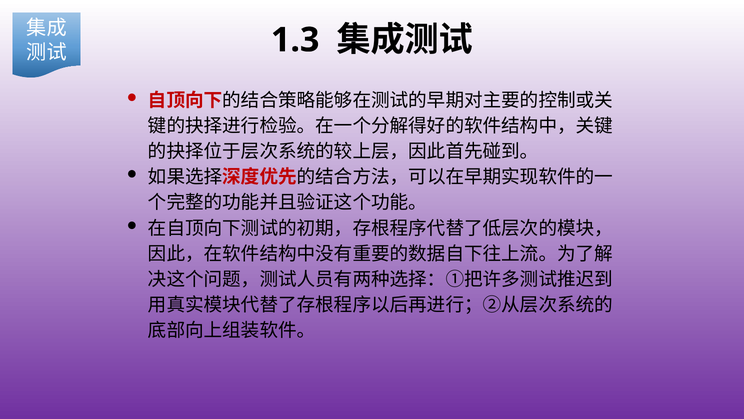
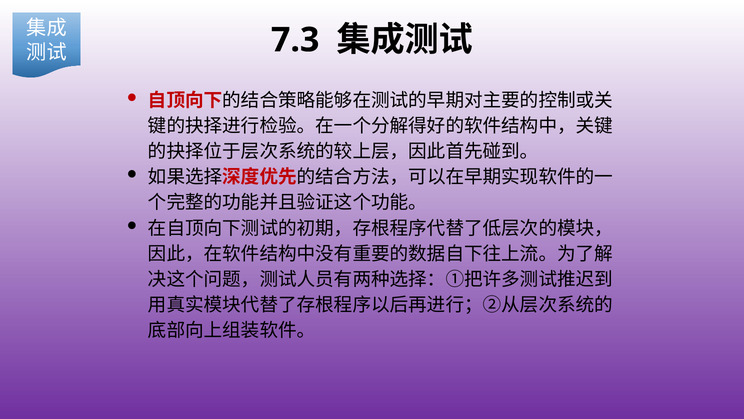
1.3: 1.3 -> 7.3 (295, 40)
